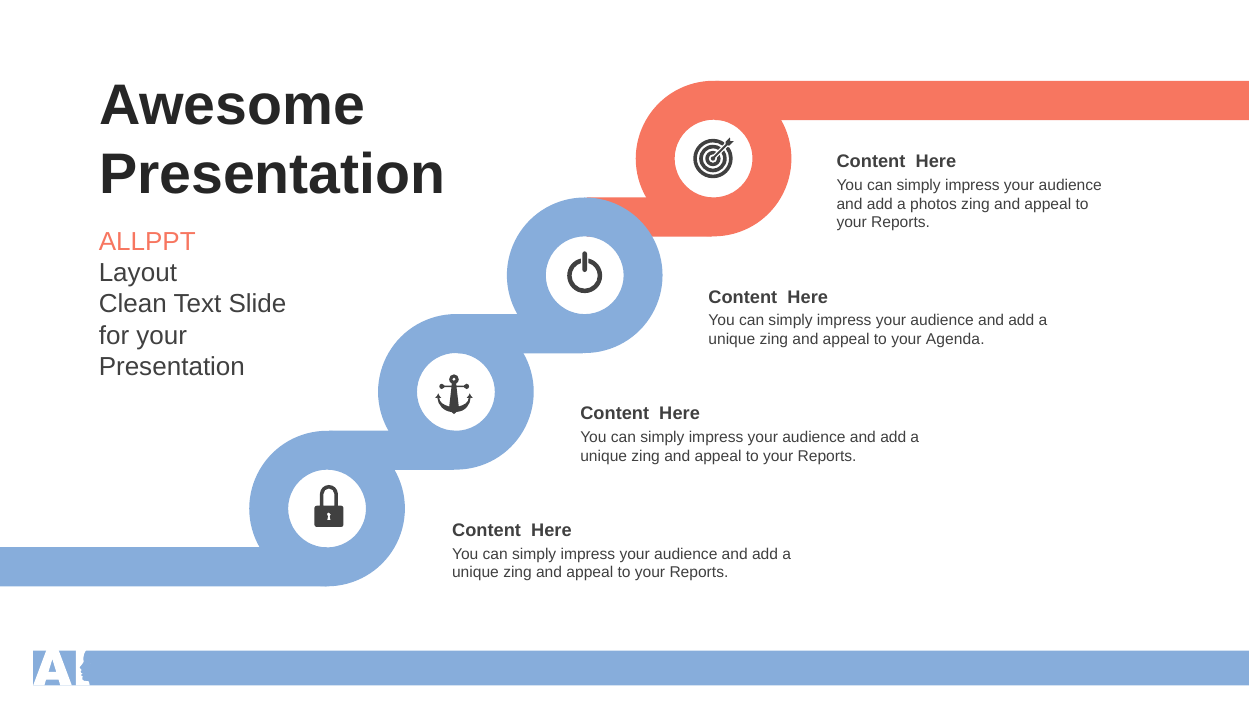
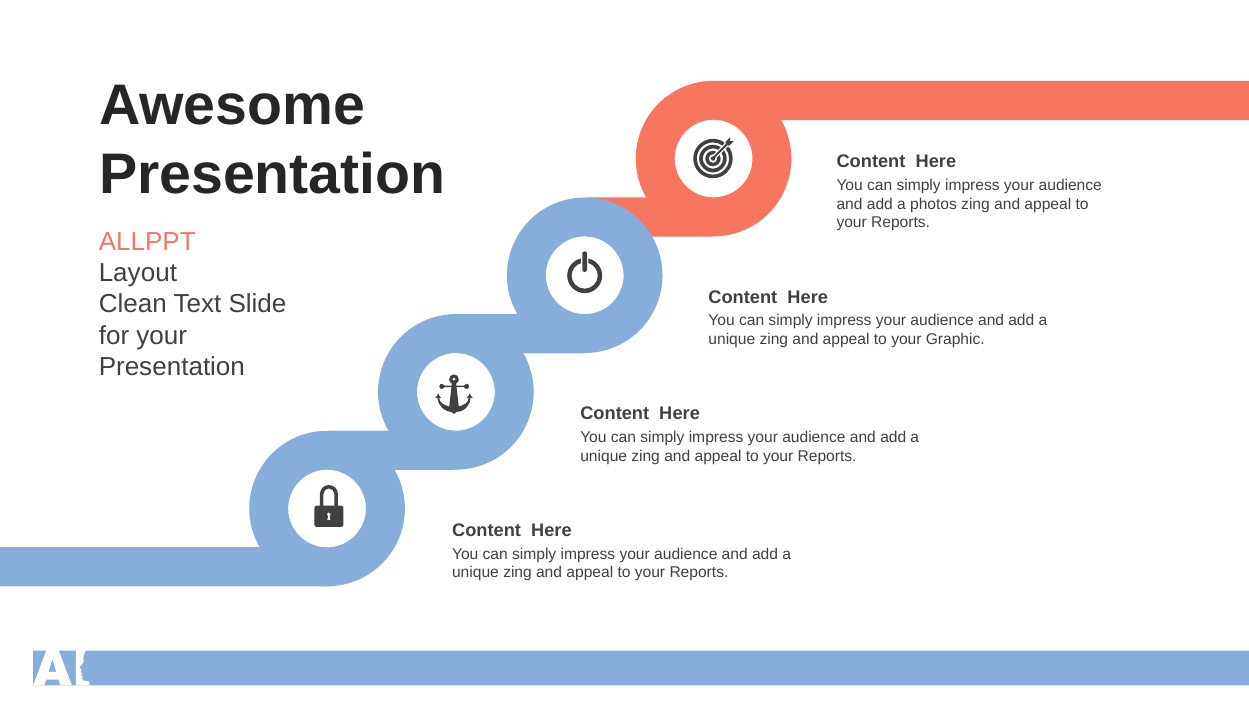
Agenda: Agenda -> Graphic (955, 340)
